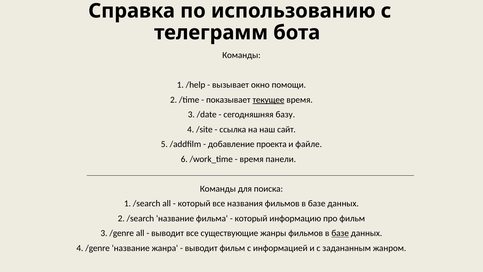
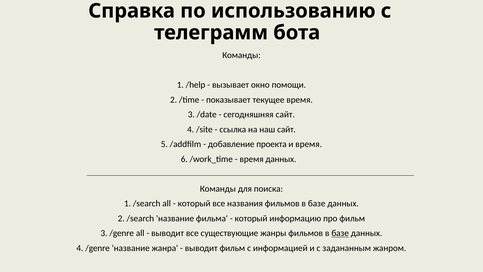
текущее underline: present -> none (269, 100)
сегодняшняя базу: базу -> сайт (285, 114)
и файле: файле -> время (309, 144)
время панели: панели -> данных (281, 159)
